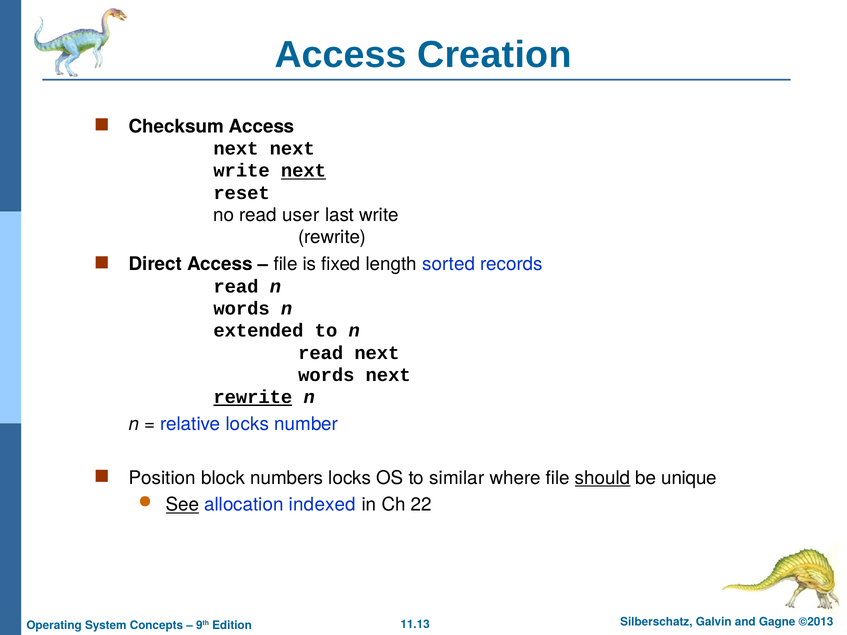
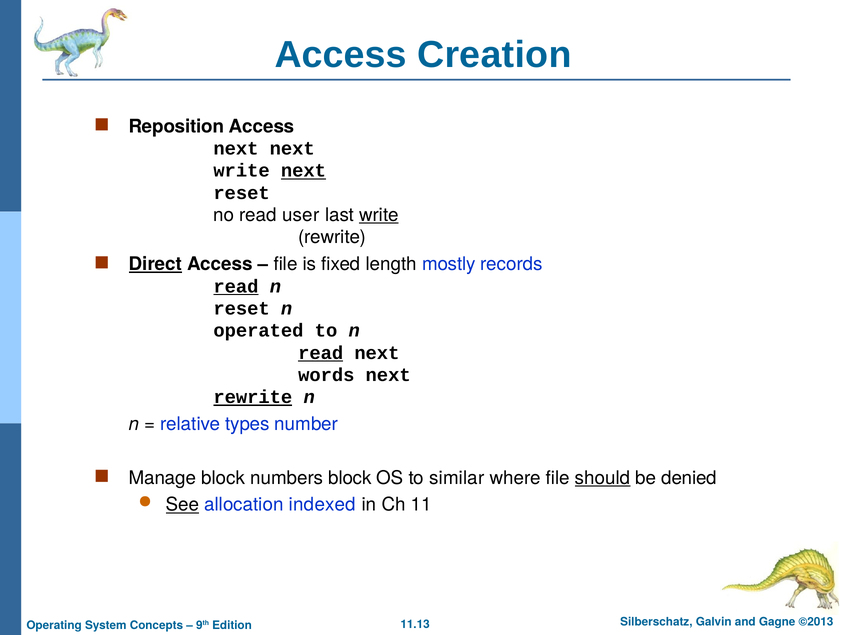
Checksum: Checksum -> Reposition (176, 126)
write underline: none -> present (379, 215)
Direct underline: none -> present (155, 264)
sorted: sorted -> mostly (449, 264)
read underline: none -> present (236, 286)
words: words -> reset (242, 309)
extended: extended -> operated (258, 331)
read underline: none -> present (321, 353)
relative locks: locks -> types (247, 424)
Position: Position -> Manage (162, 478)
numbers locks: locks -> block (350, 478)
unique: unique -> denied (689, 478)
22: 22 -> 11 (421, 505)
